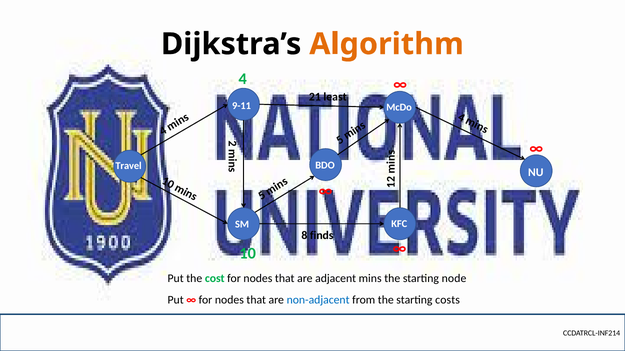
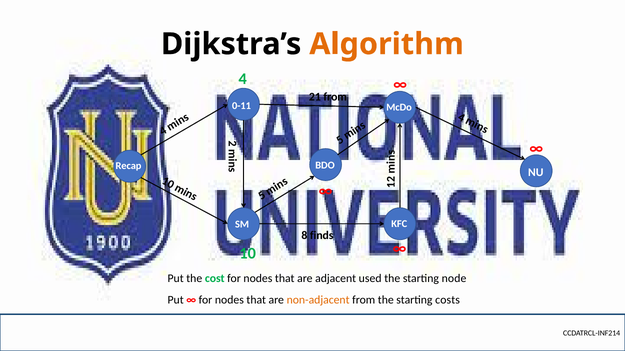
21 least: least -> from (335, 97)
9-11: 9-11 -> 0-11 (241, 106)
Travel: Travel -> Recap (129, 166)
mins: mins -> used (370, 279)
non-adjacent colour: blue -> orange (318, 300)
